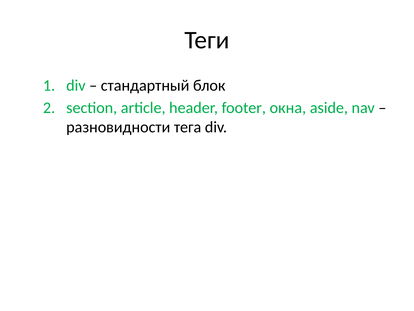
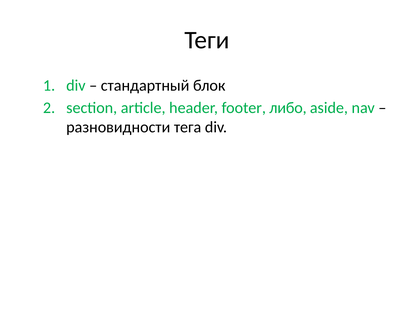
окна: окна -> либо (288, 108)
